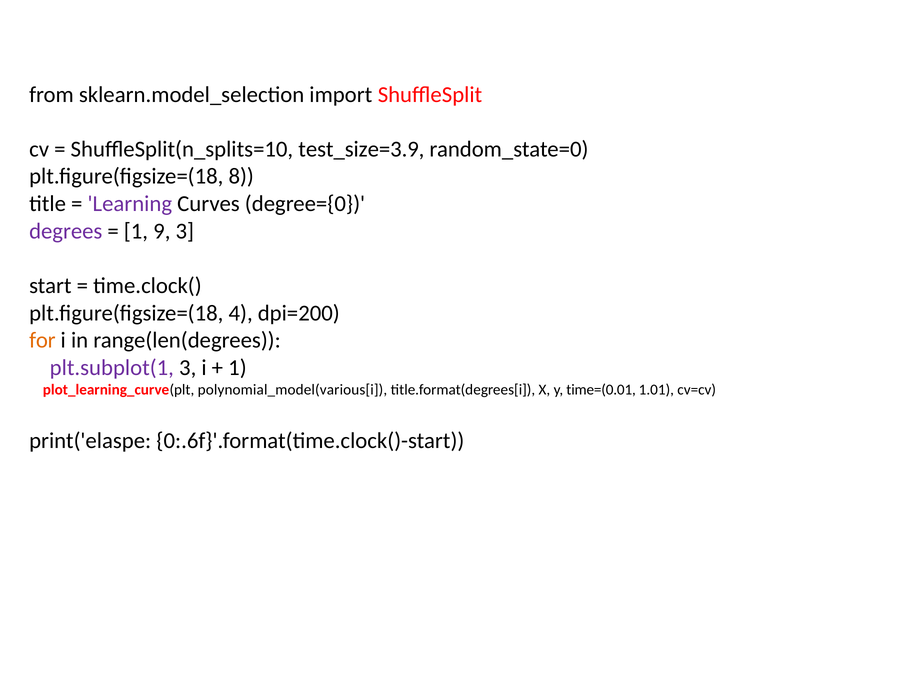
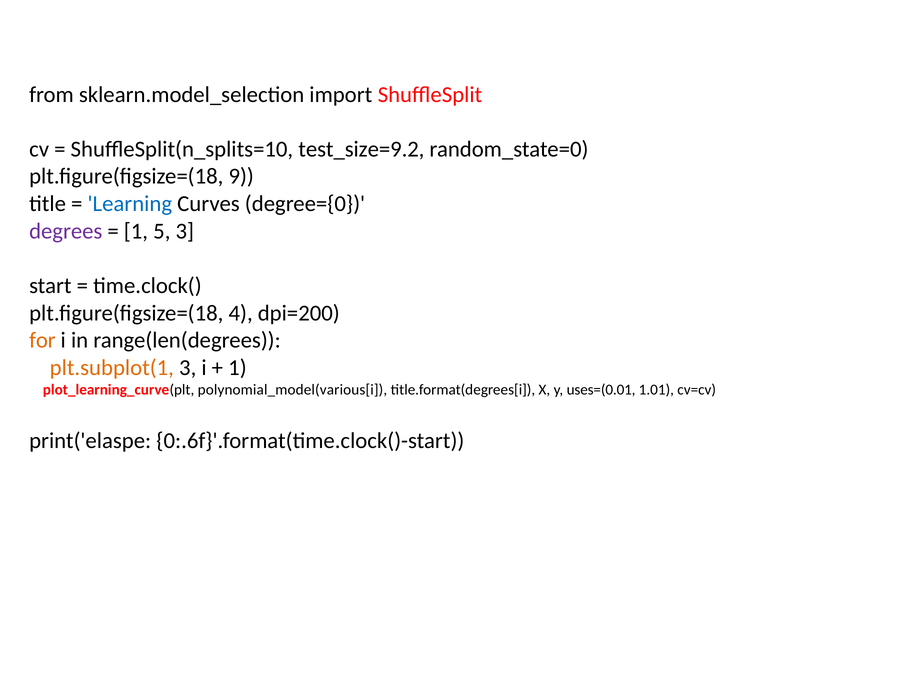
test_size=3.9: test_size=3.9 -> test_size=9.2 (361, 149)
8: 8 -> 9 (241, 177)
Learning colour: purple -> blue (130, 204)
9: 9 -> 5 (162, 231)
plt.subplot(1 colour: purple -> orange (112, 368)
time=(0.01: time=(0.01 -> uses=(0.01 (601, 390)
